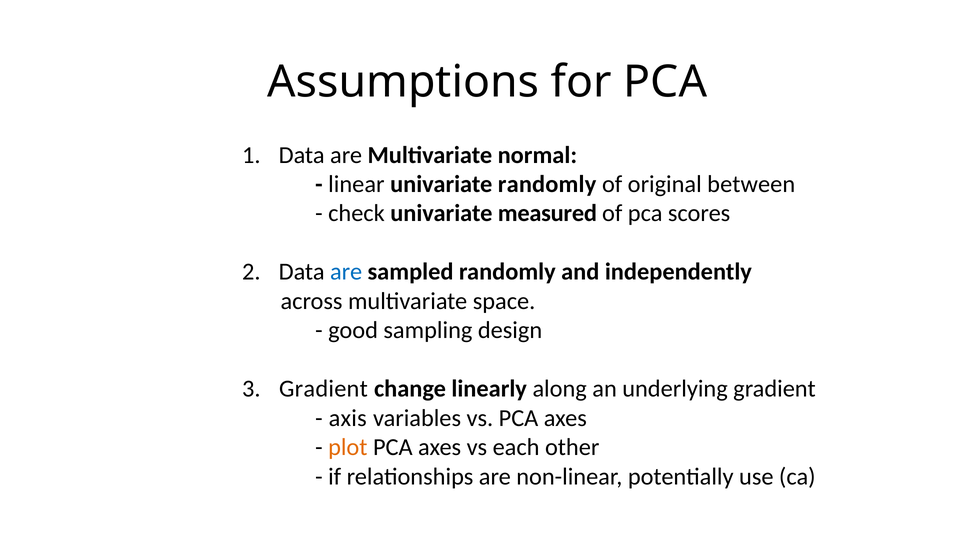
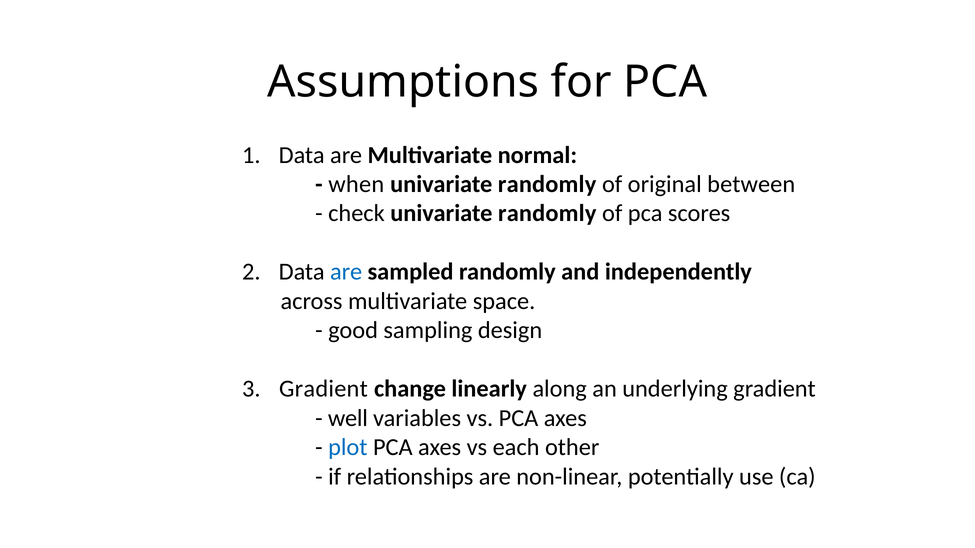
linear: linear -> when (356, 184)
check univariate measured: measured -> randomly (547, 214)
axis: axis -> well (348, 418)
plot colour: orange -> blue (348, 448)
